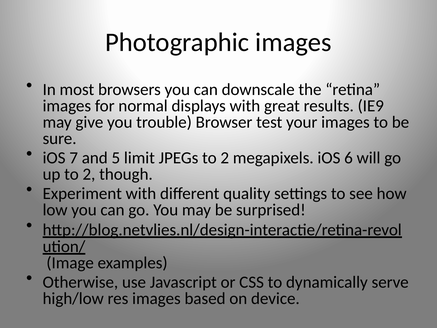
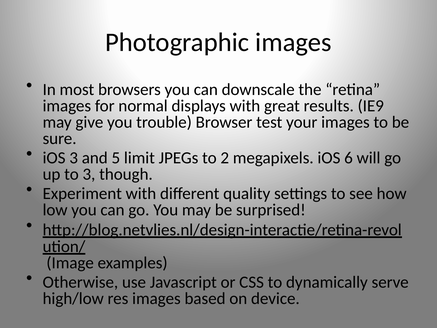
iOS 7: 7 -> 3 (74, 158)
up to 2: 2 -> 3 (89, 174)
